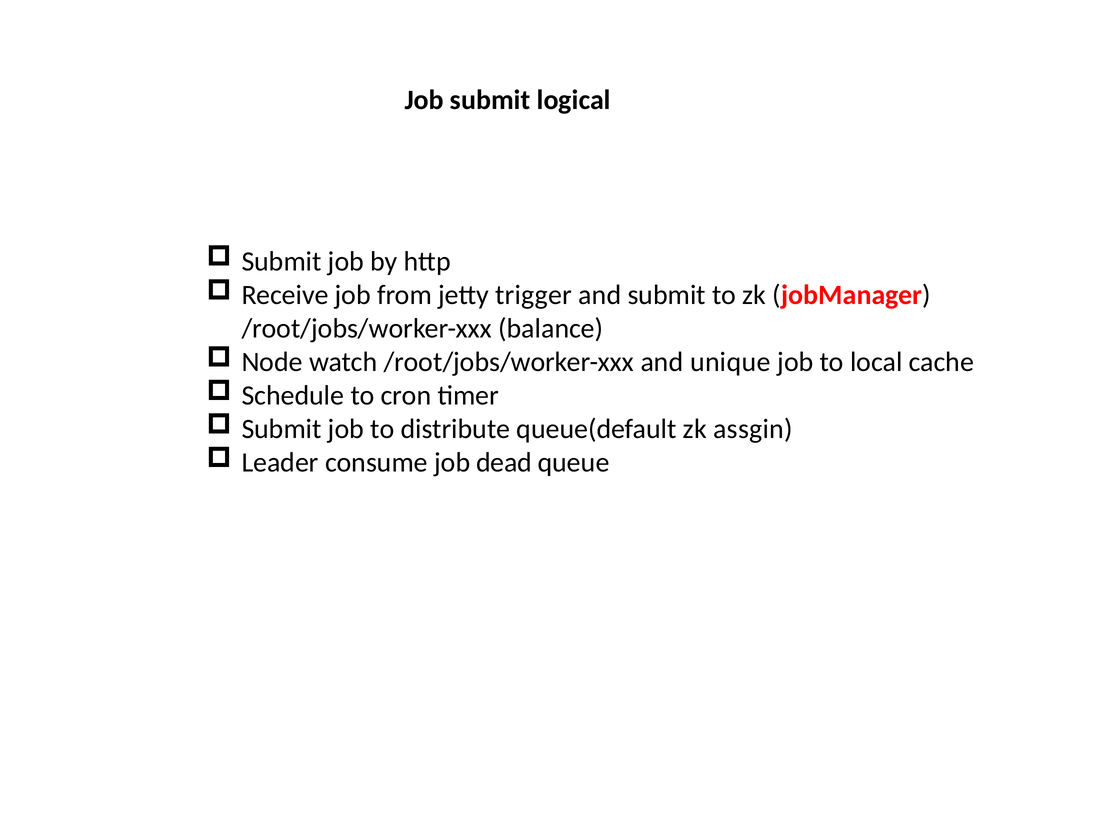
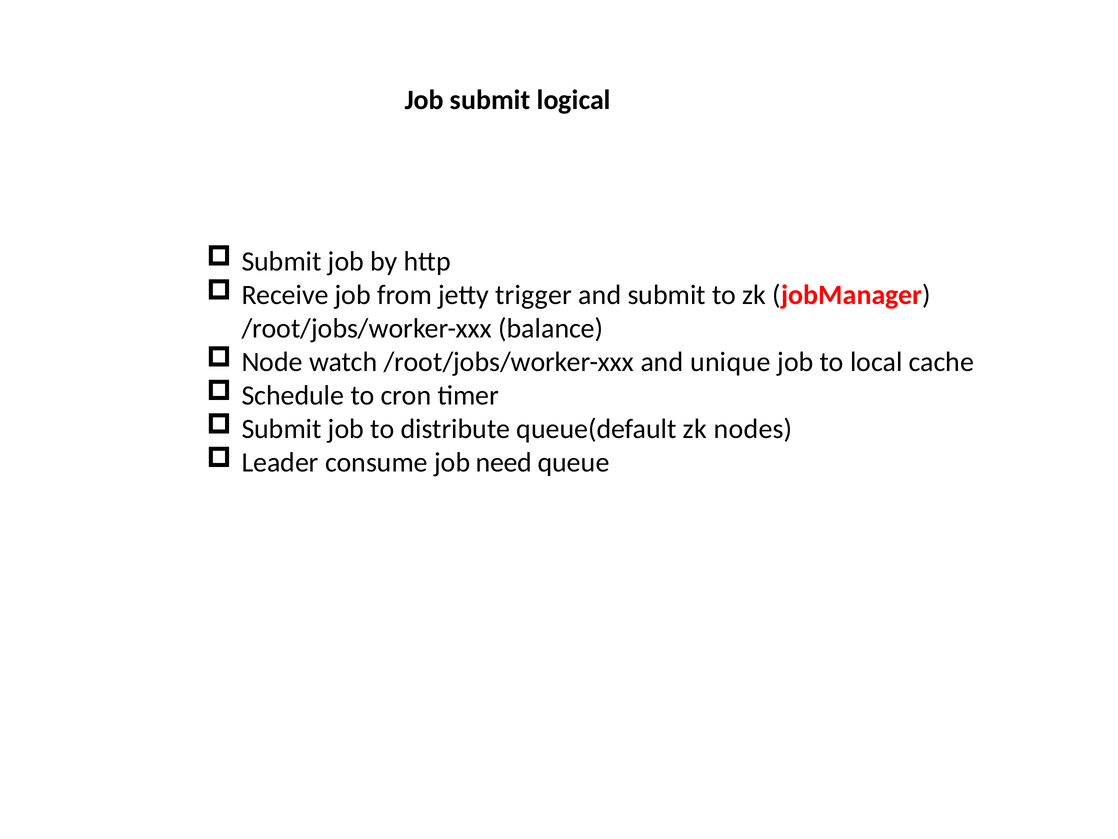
assgin: assgin -> nodes (753, 429)
dead: dead -> need (504, 462)
